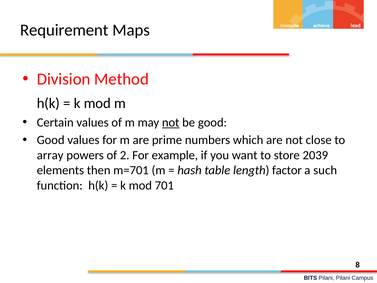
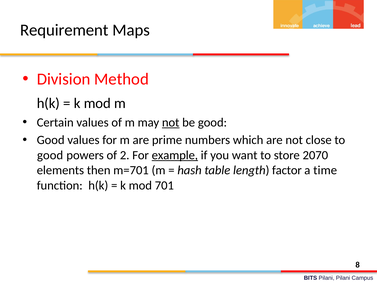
array: array -> good (50, 155)
example underline: none -> present (175, 155)
2039: 2039 -> 2070 (315, 155)
such: such -> time (325, 170)
